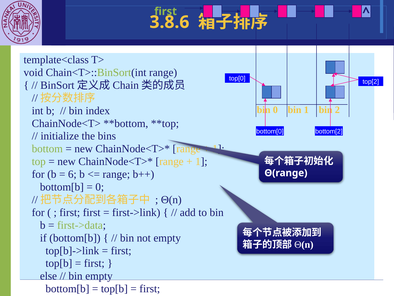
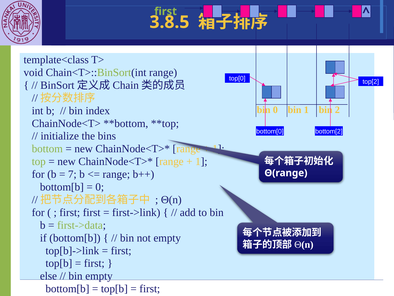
3.8.6: 3.8.6 -> 3.8.5 (169, 22)
6: 6 -> 7 (72, 174)
